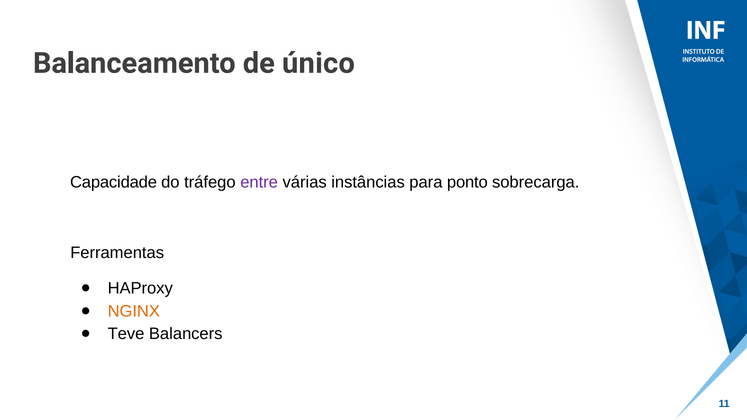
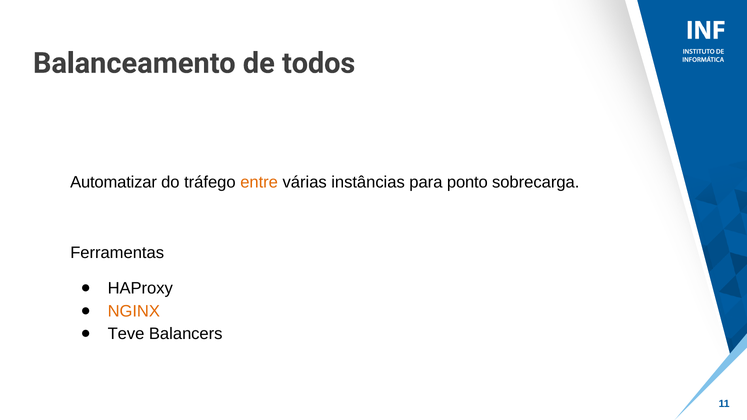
único: único -> todos (319, 63)
Capacidade: Capacidade -> Automatizar (114, 182)
entre colour: purple -> orange (259, 182)
